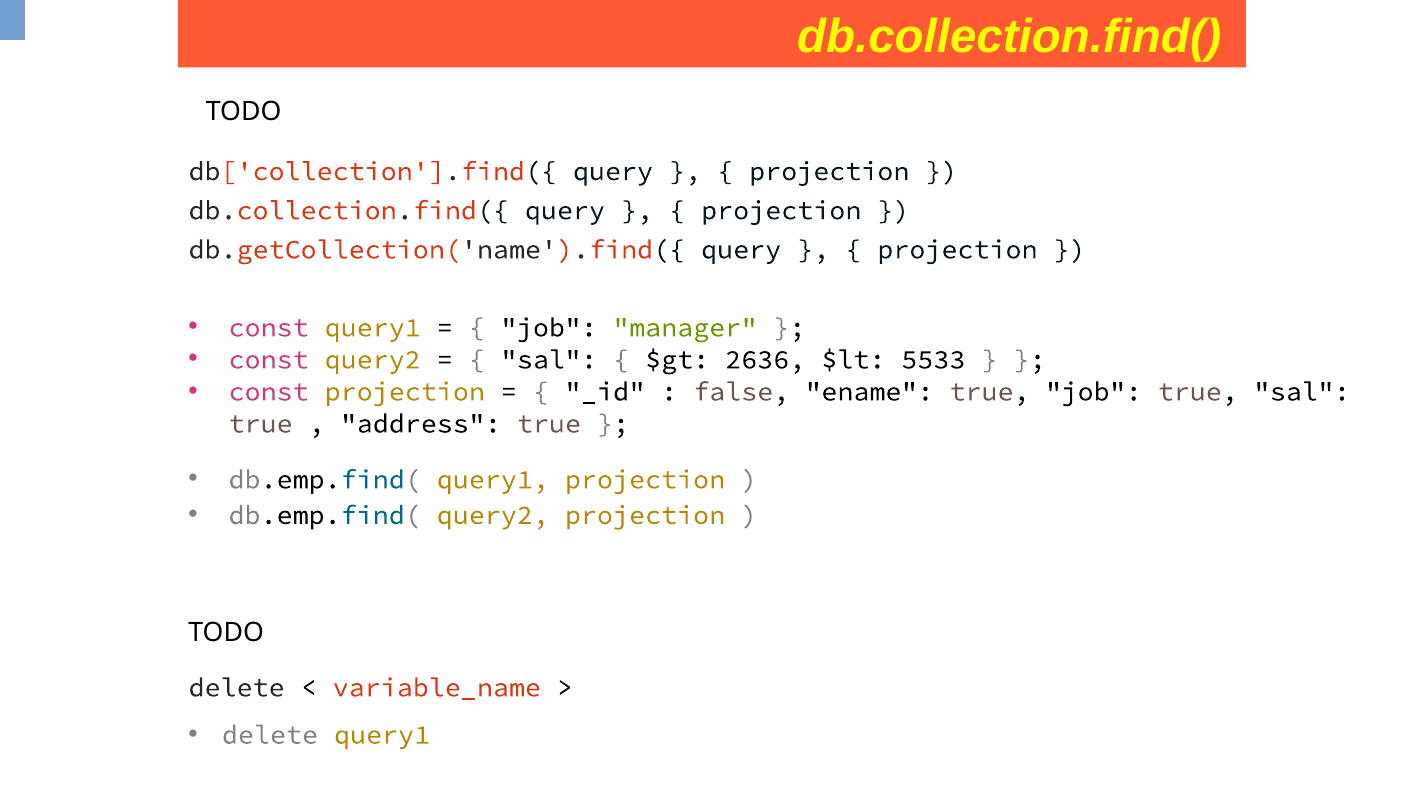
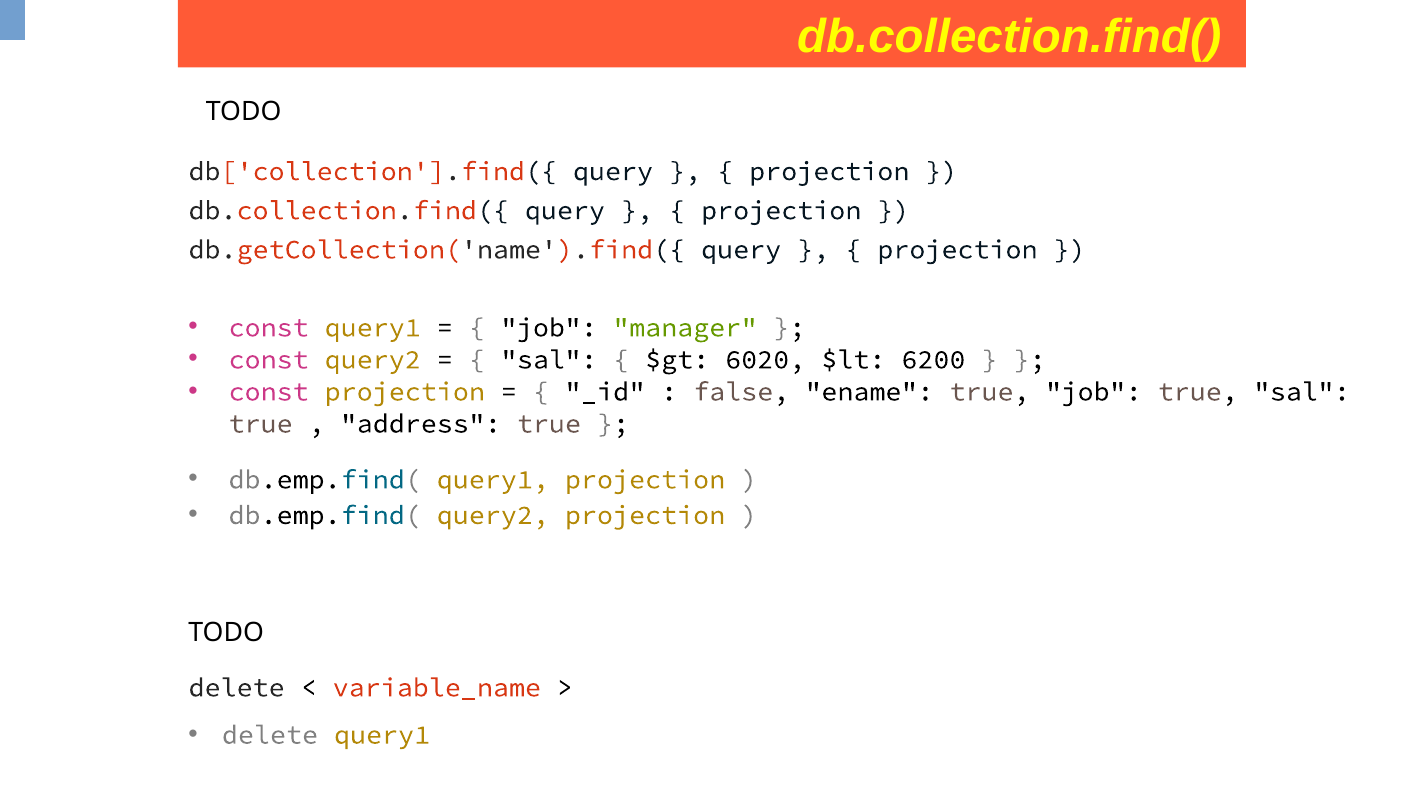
2636: 2636 -> 6020 (765, 360)
5533: 5533 -> 6200 (933, 360)
